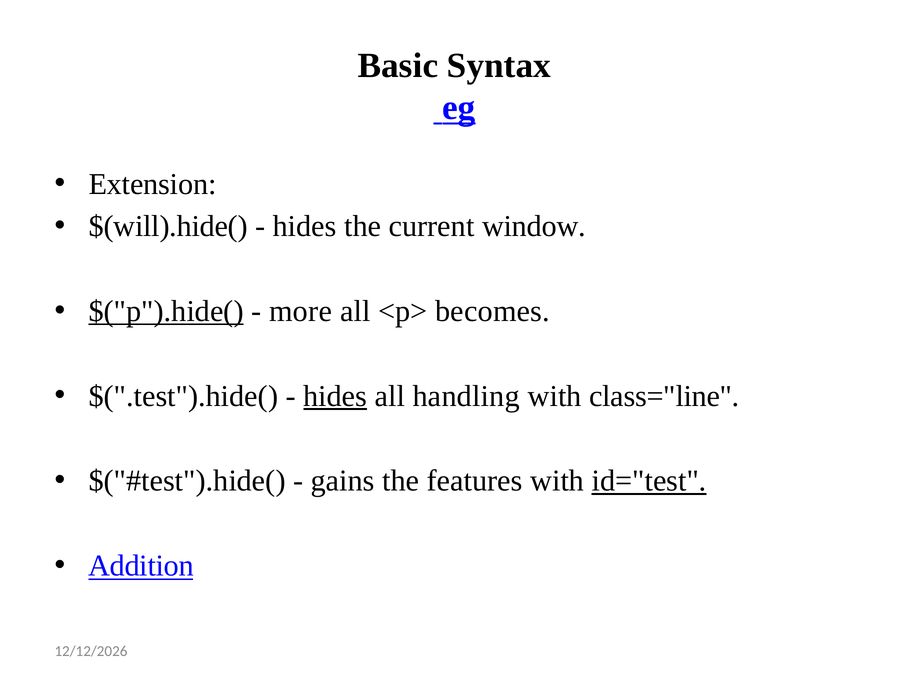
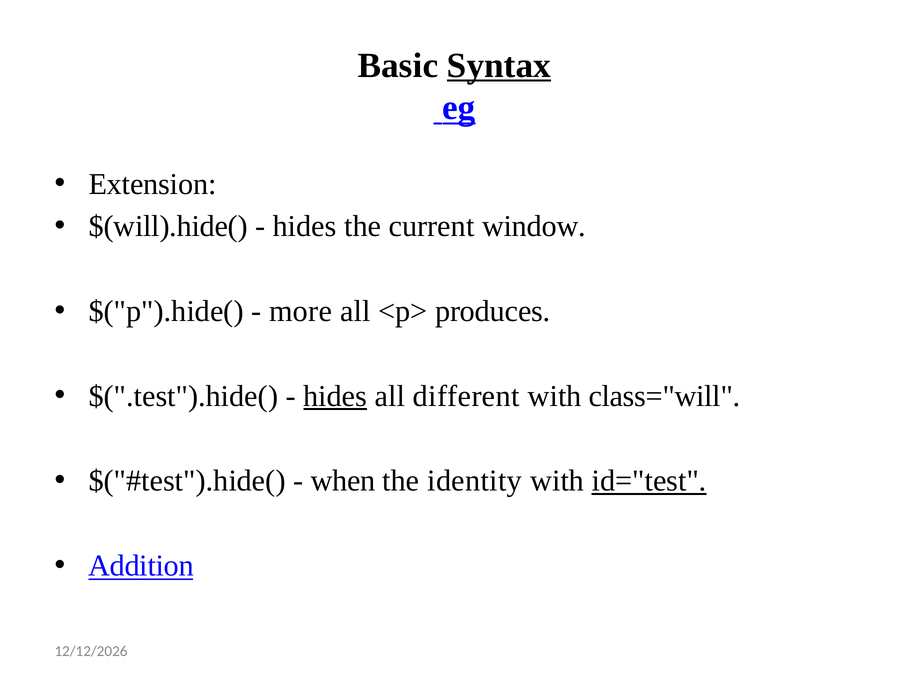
Syntax underline: none -> present (499, 65)
$("p").hide( underline: present -> none (166, 311)
becomes: becomes -> produces (493, 311)
handling: handling -> different (466, 396)
class="line: class="line -> class="will (664, 396)
gains: gains -> when (343, 481)
features: features -> identity (475, 481)
